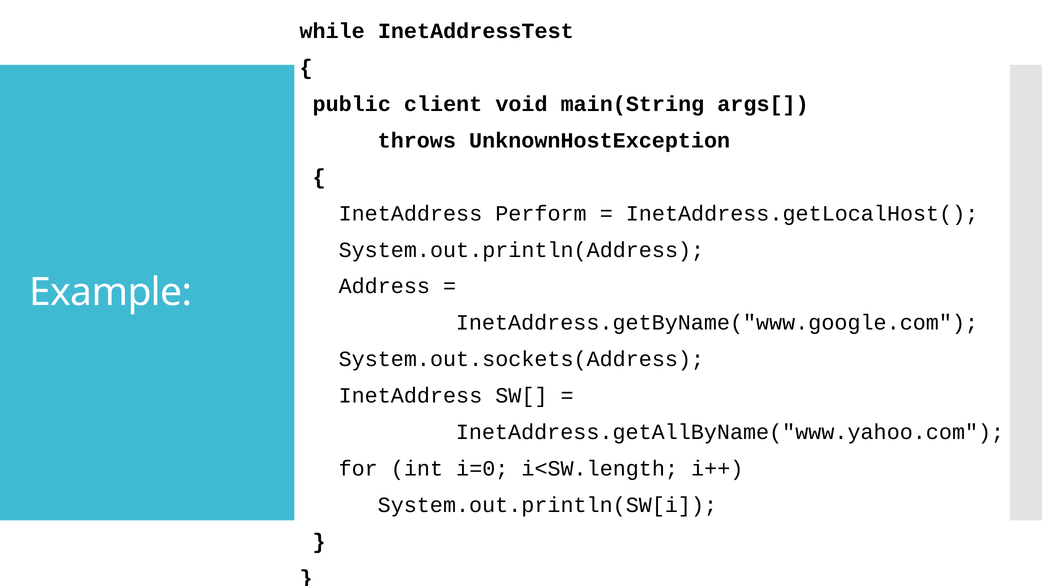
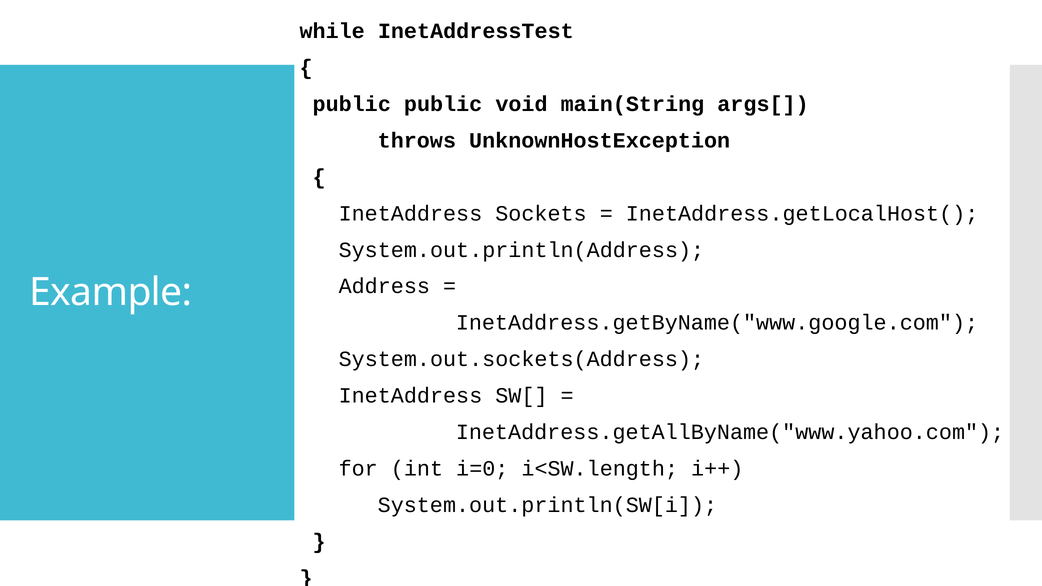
public client: client -> public (443, 104)
Perform: Perform -> Sockets (541, 213)
